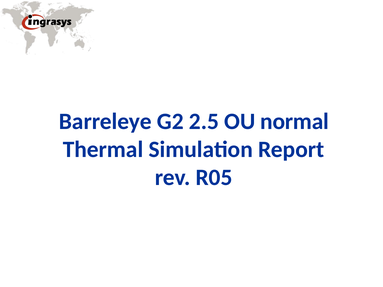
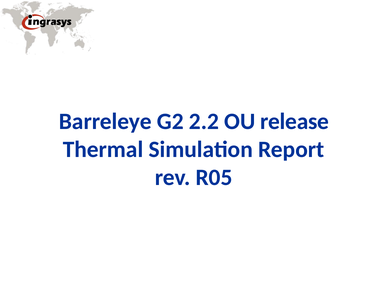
2.5: 2.5 -> 2.2 (204, 121)
normal: normal -> release (295, 121)
